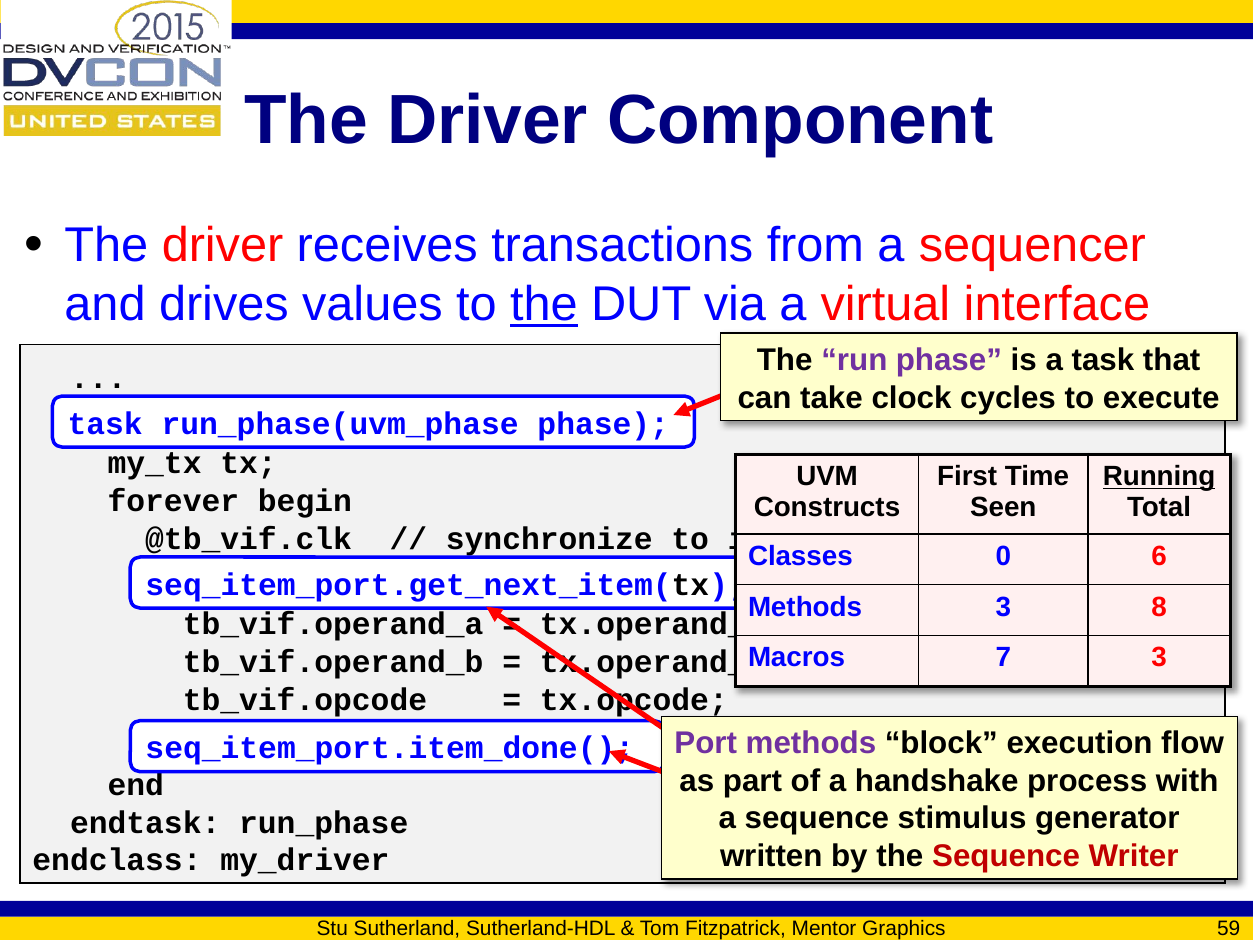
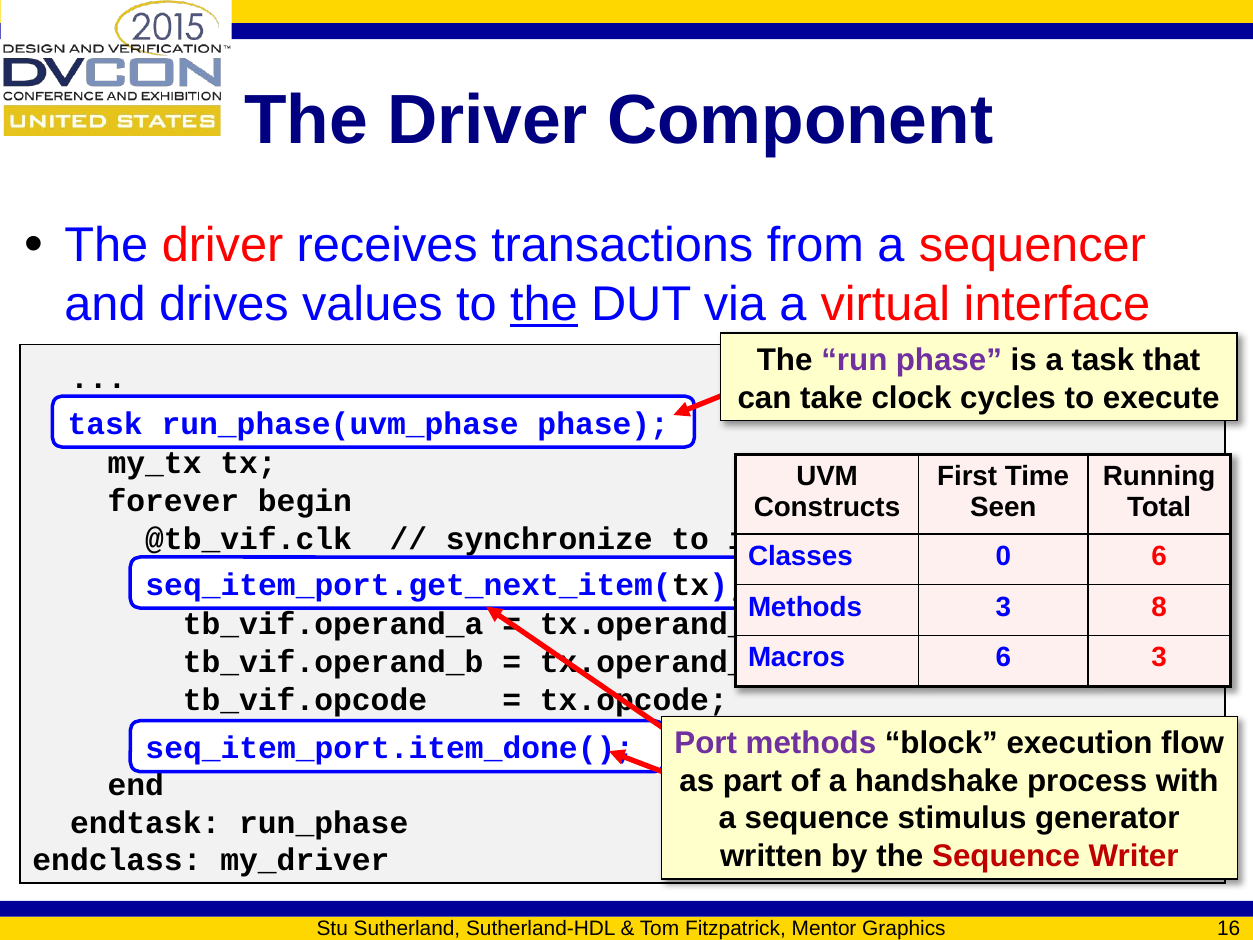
Running underline: present -> none (1159, 477)
Macros 7: 7 -> 6 (1003, 658)
59: 59 -> 16 (1229, 929)
